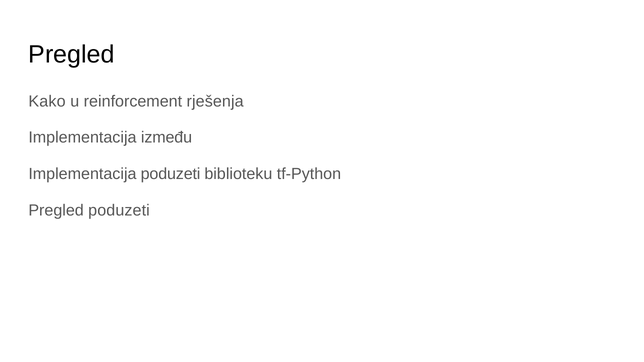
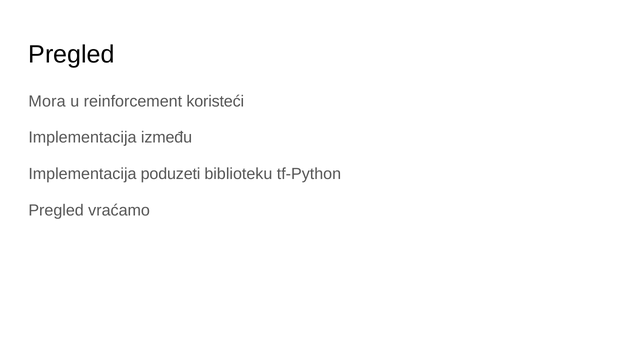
Kako: Kako -> Mora (47, 101)
rješenja: rješenja -> koristeći (215, 101)
Pregled poduzeti: poduzeti -> vraćamo (119, 211)
